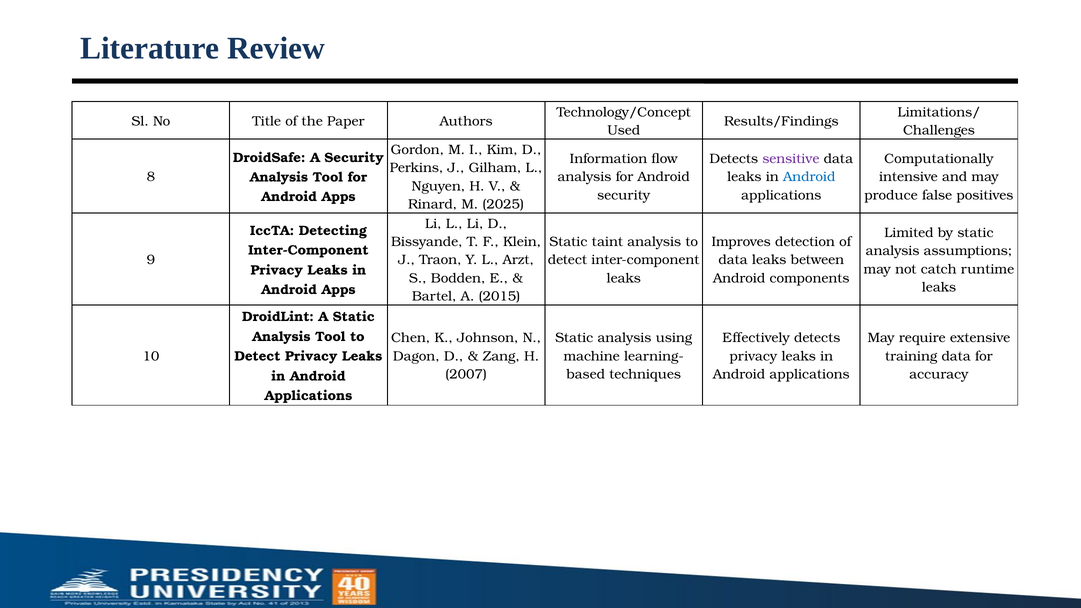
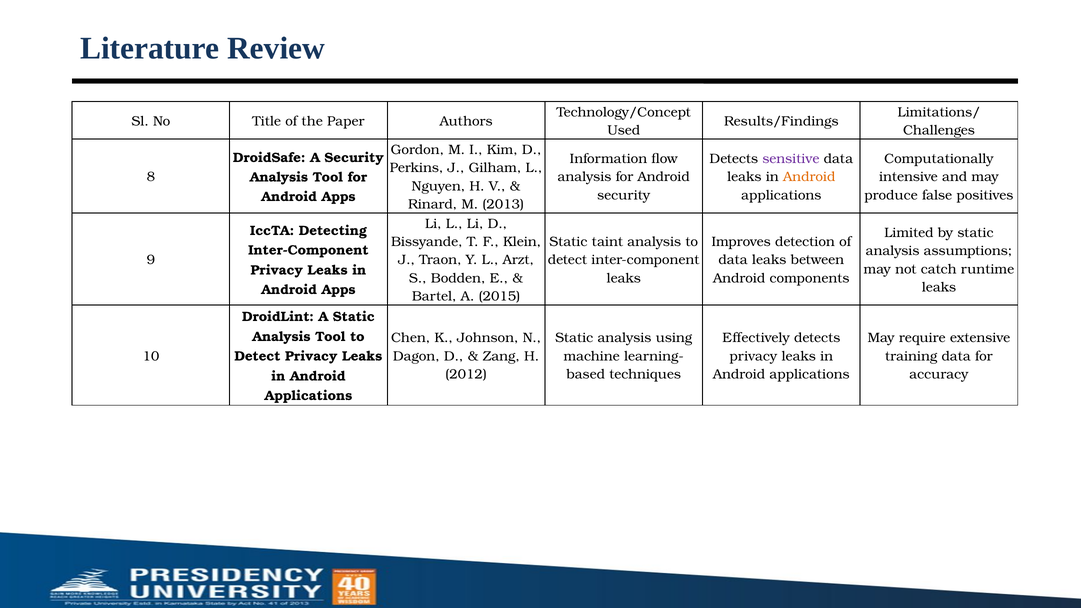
Android colour: blue -> orange (809, 177)
2025: 2025 -> 2013 (503, 204)
2007: 2007 -> 2012 (466, 374)
